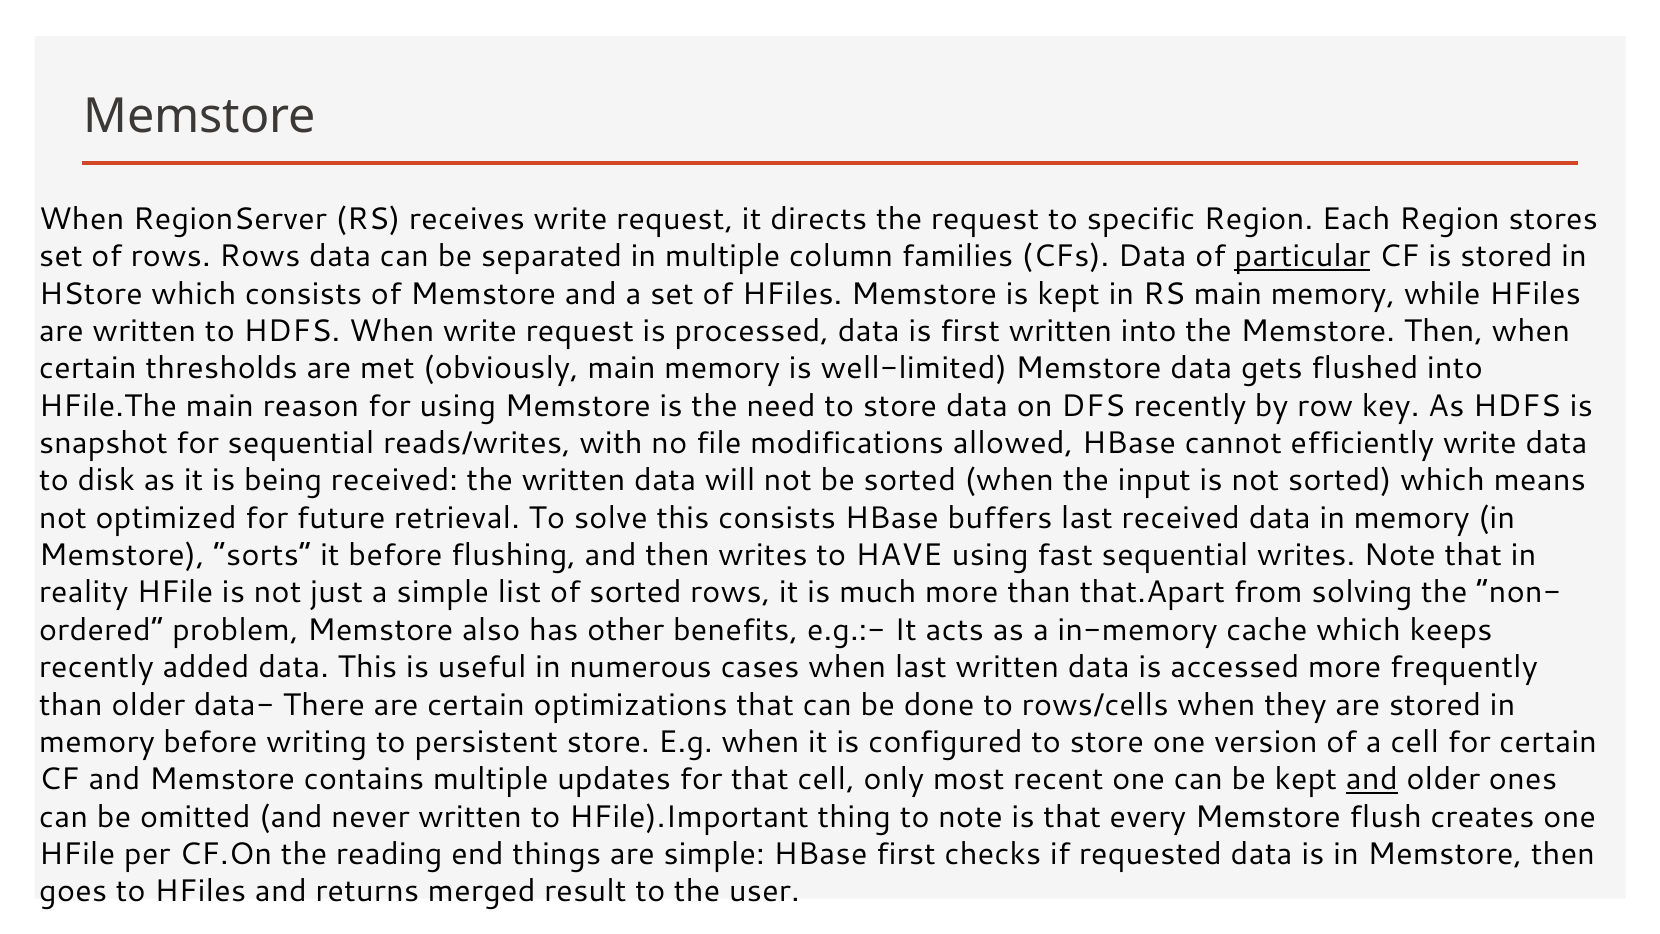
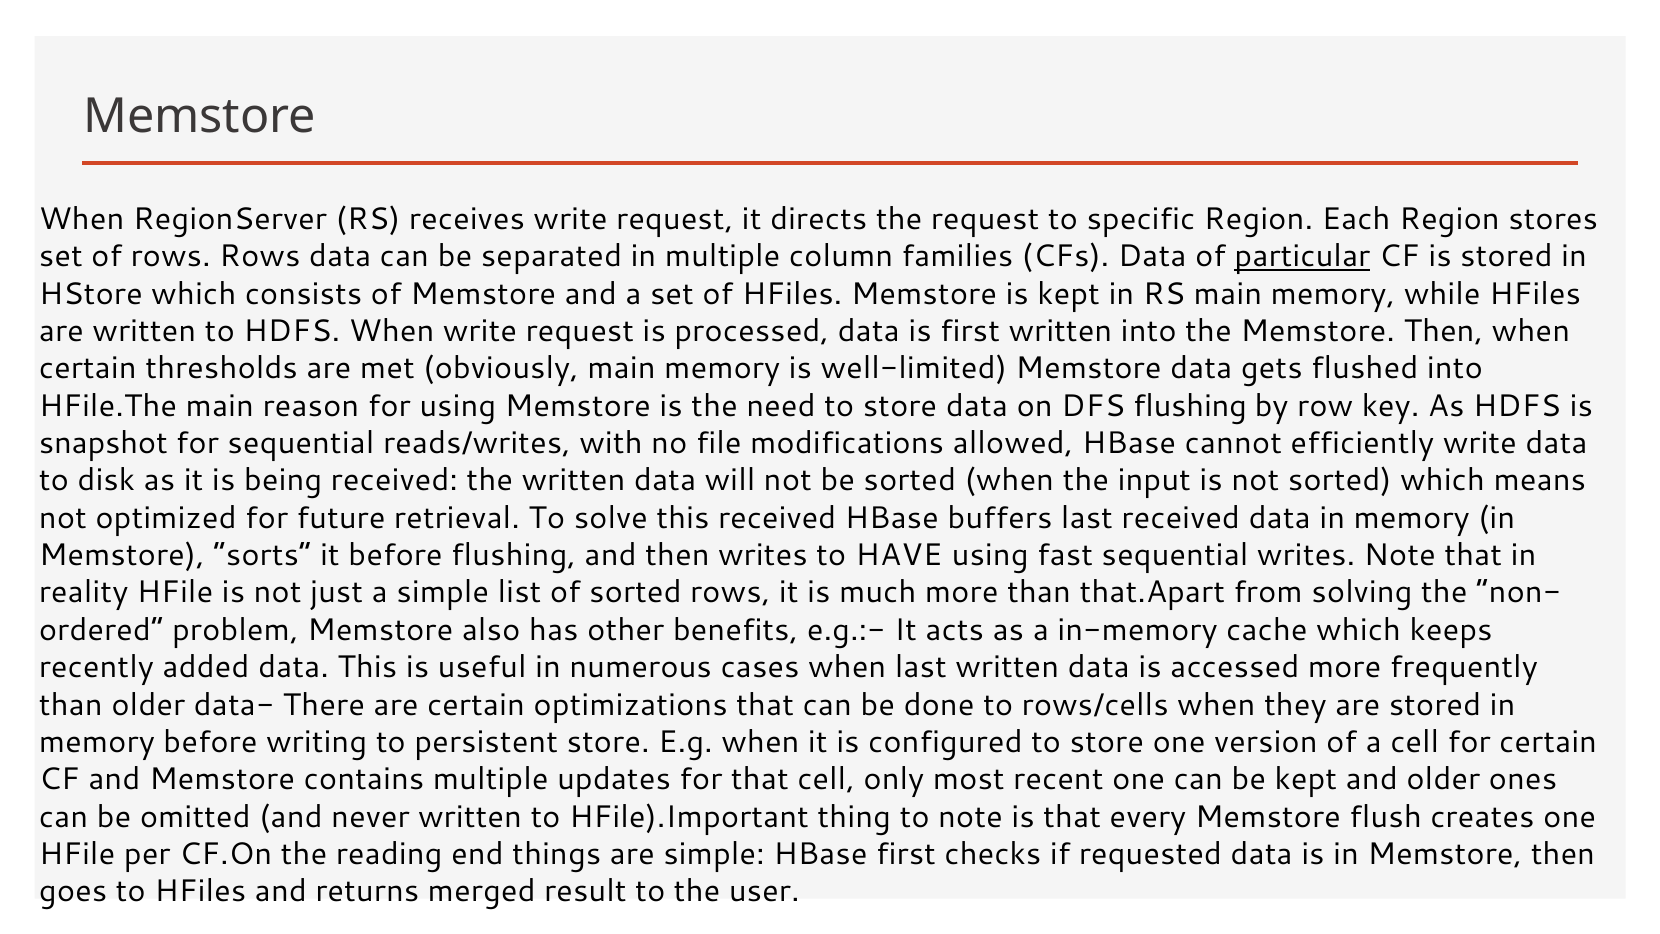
DFS recently: recently -> flushing (1190, 406)
this consists: consists -> received (777, 518)
and underline: present -> none (1372, 779)
